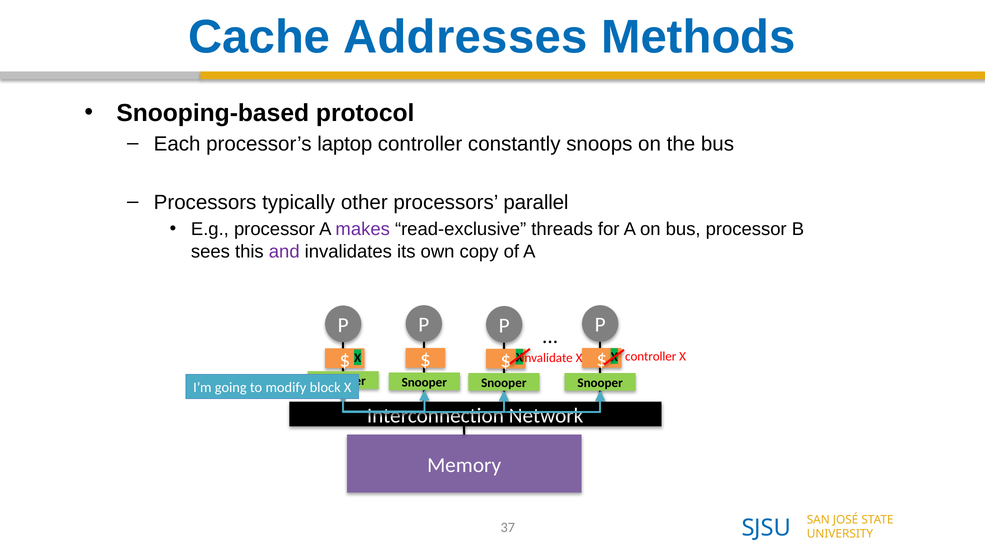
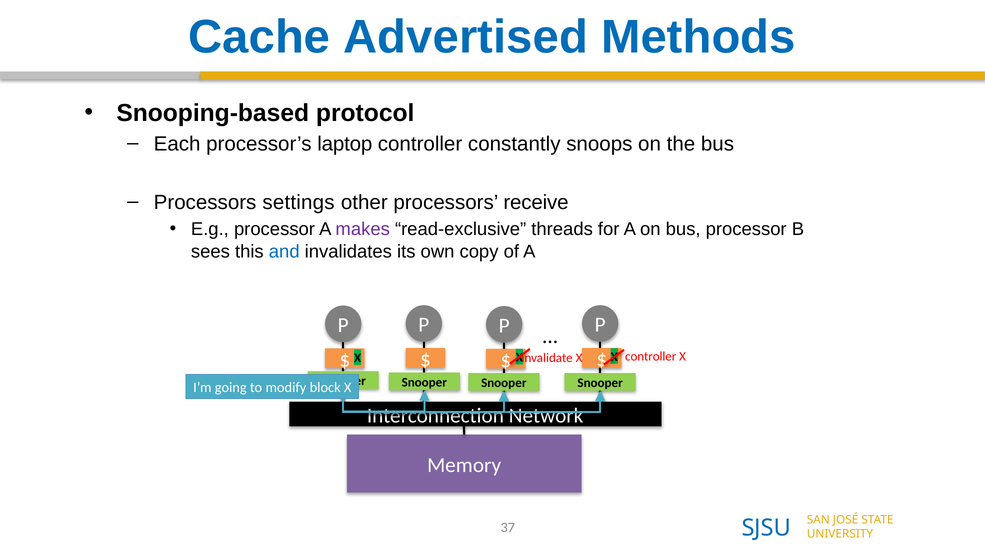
Addresses: Addresses -> Advertised (466, 37)
typically: typically -> settings (299, 202)
parallel: parallel -> receive (536, 202)
and colour: purple -> blue (284, 252)
